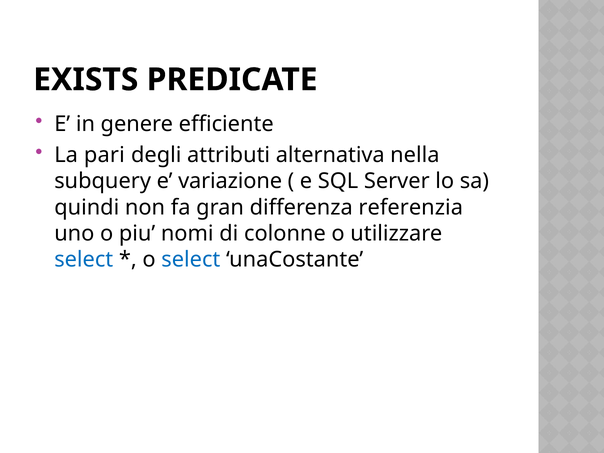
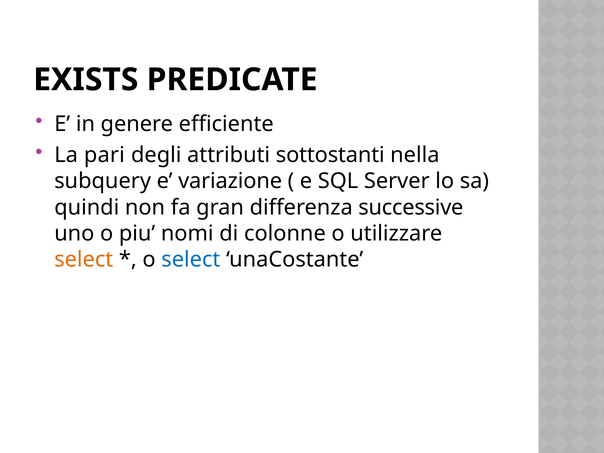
alternativa: alternativa -> sottostanti (330, 155)
referenzia: referenzia -> successive (411, 207)
select colour: blue -> orange (84, 260)
